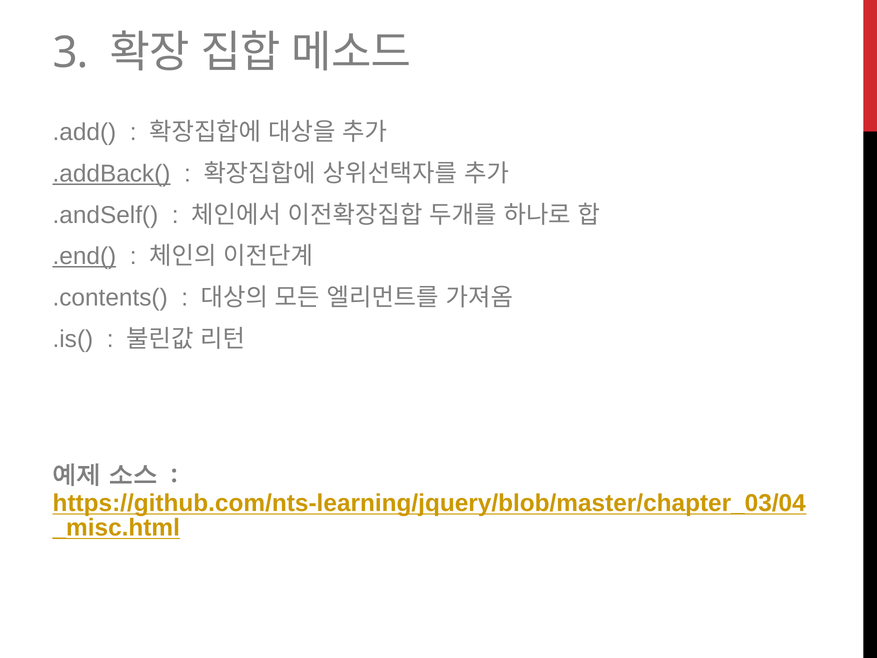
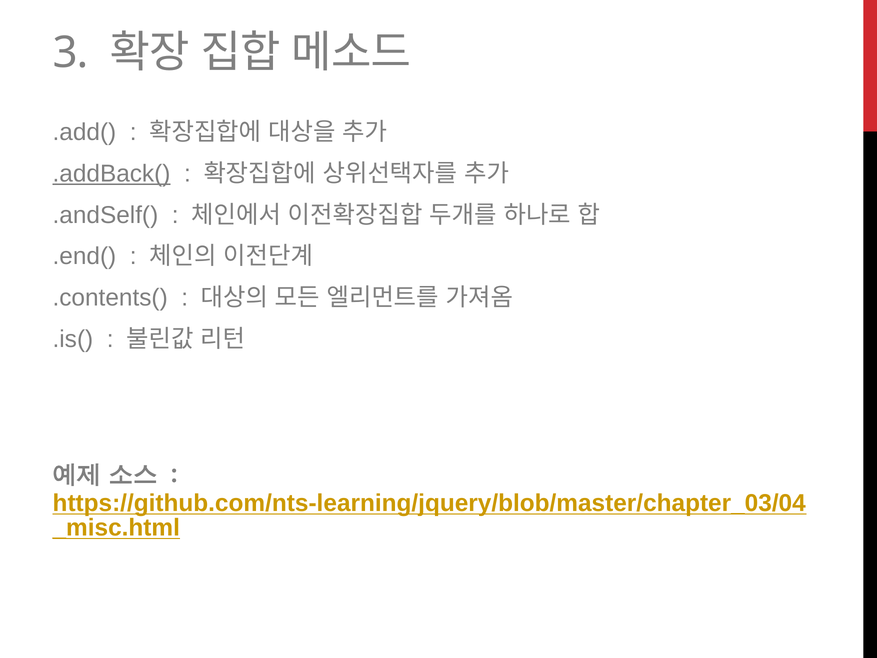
.end( underline: present -> none (84, 256)
